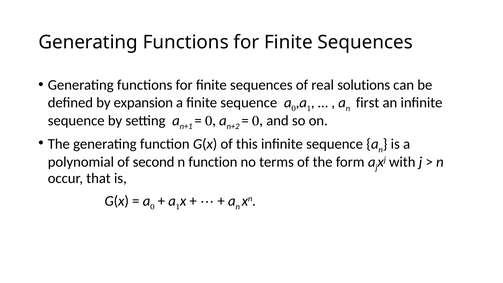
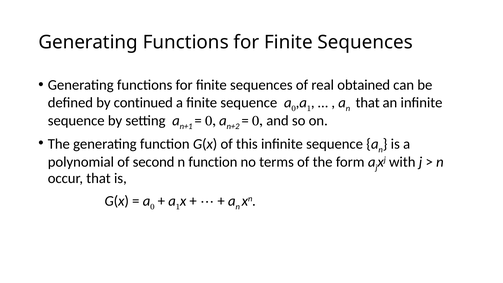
solutions: solutions -> obtained (364, 85)
expansion: expansion -> continued (143, 103)
n first: first -> that (368, 103)
